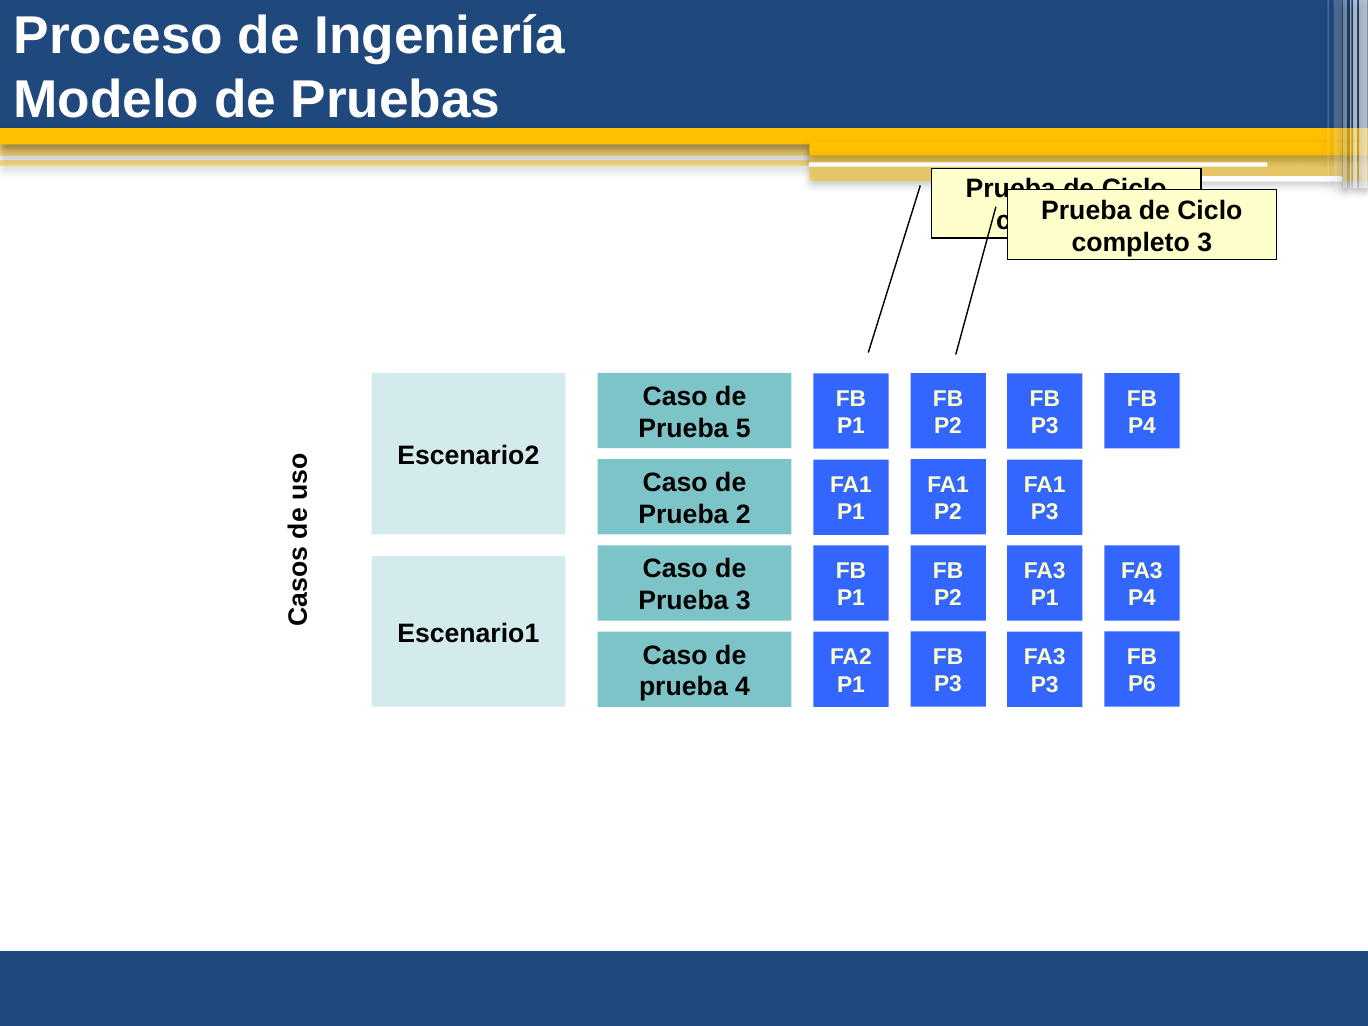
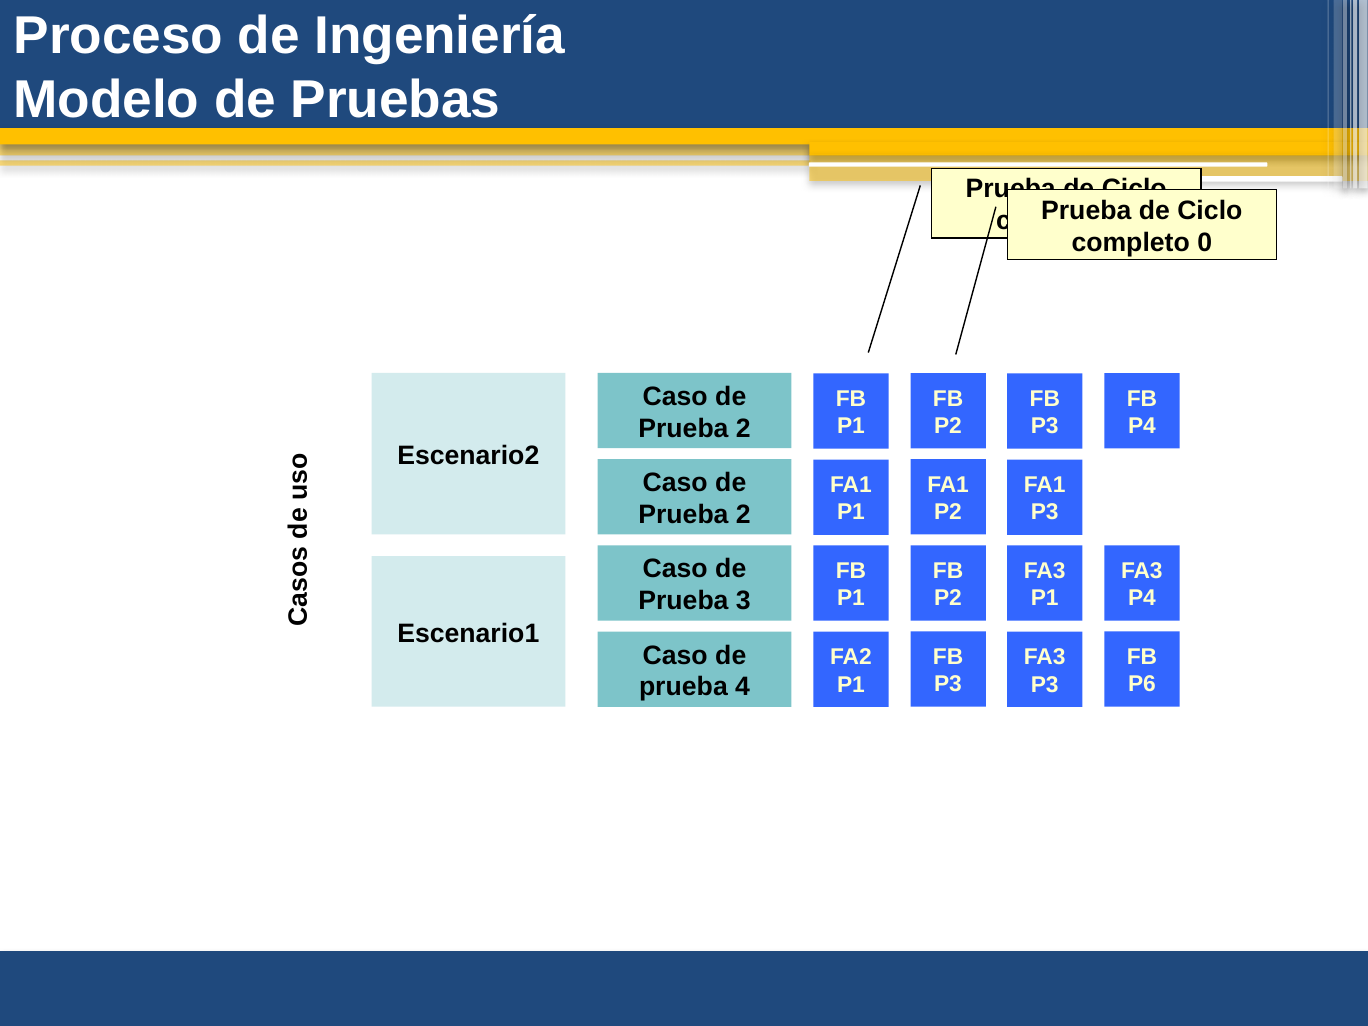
completo 3: 3 -> 0 (1205, 242)
5: 5 -> 2 (743, 428)
